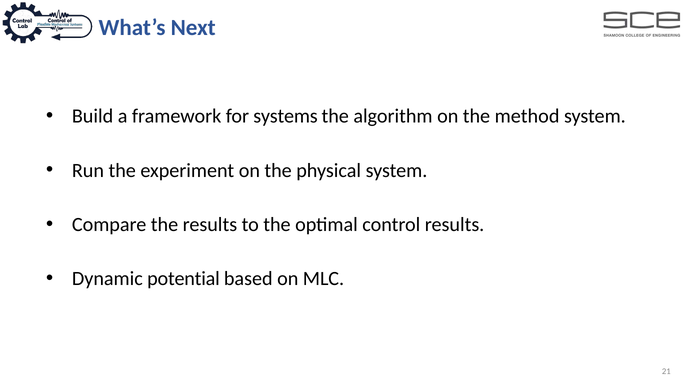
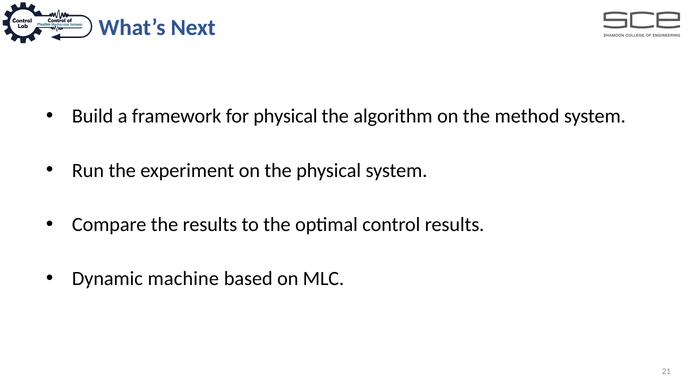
for systems: systems -> physical (285, 116)
potential: potential -> machine (183, 279)
